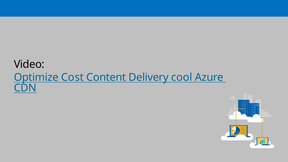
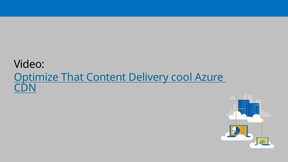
Cost: Cost -> That (72, 77)
